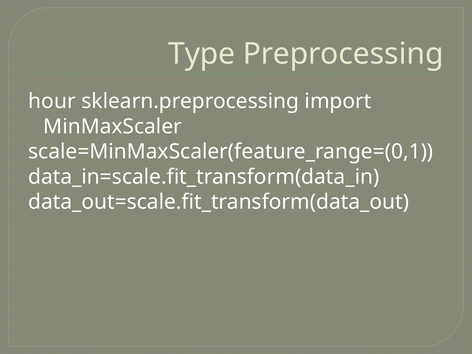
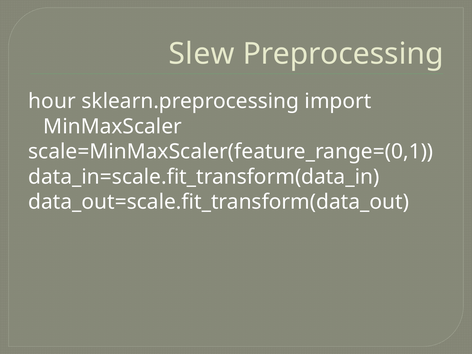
Type: Type -> Slew (201, 54)
